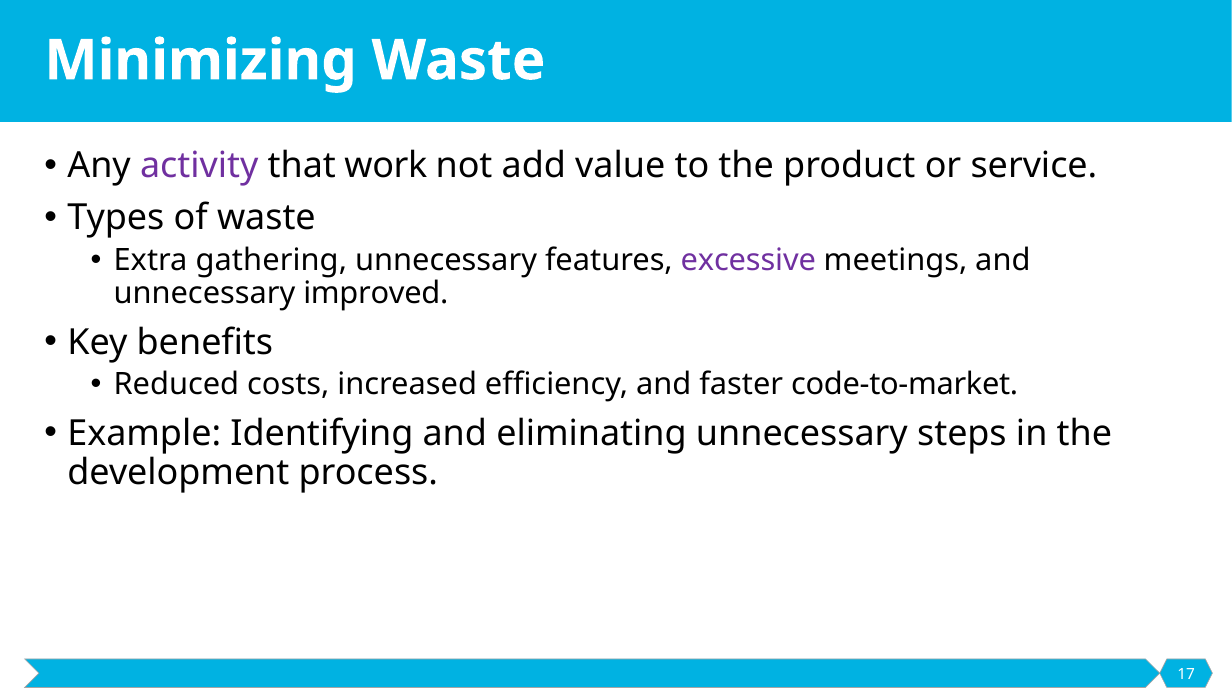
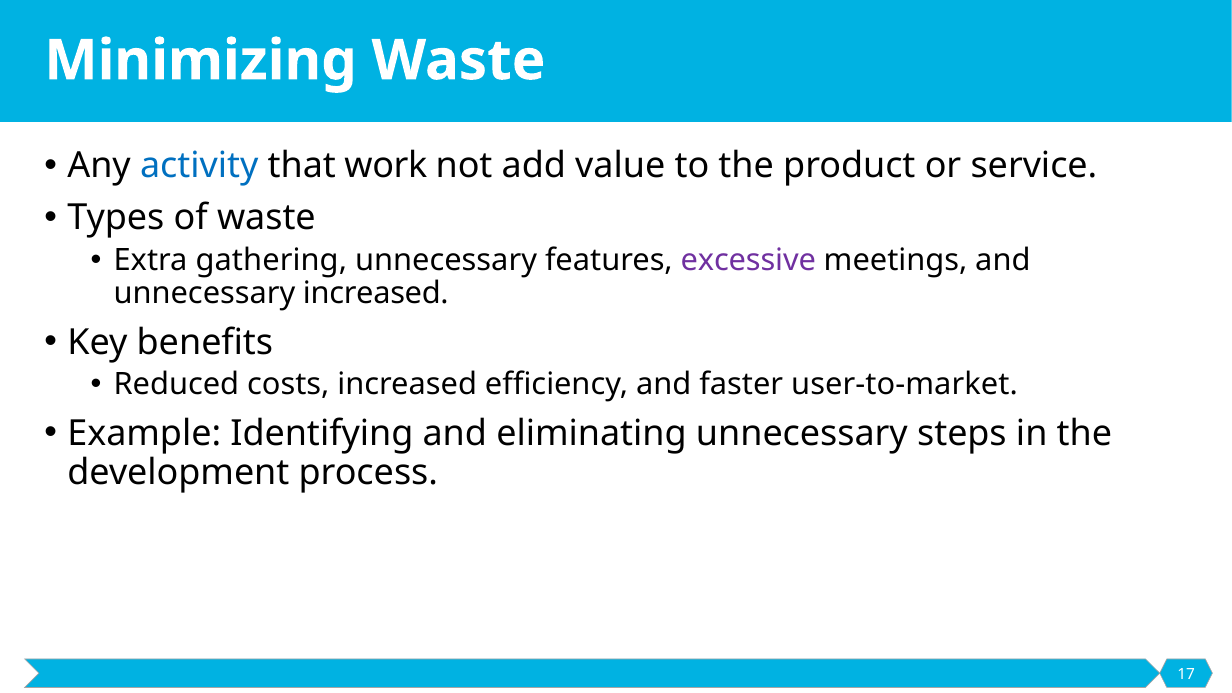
activity colour: purple -> blue (199, 166)
unnecessary improved: improved -> increased (376, 293)
code-to-market: code-to-market -> user-to-market (904, 385)
